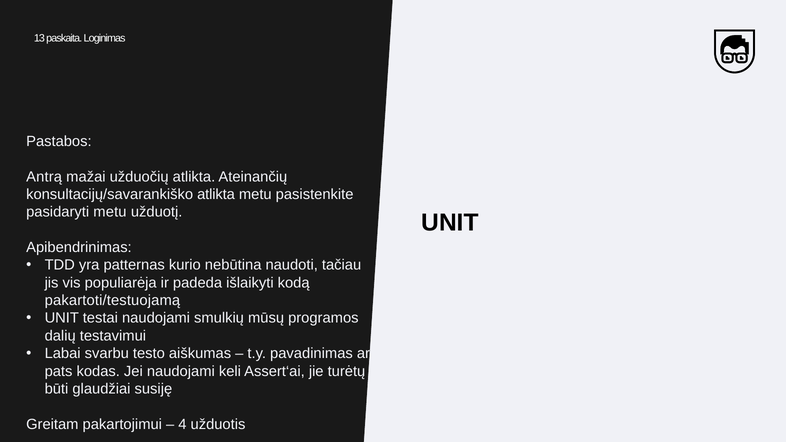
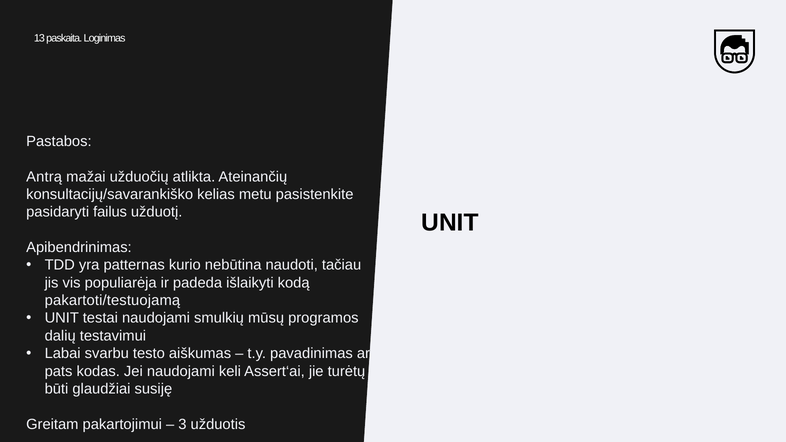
konsultacijų/savarankiško atlikta: atlikta -> kelias (216, 194)
pasidaryti metu: metu -> failus (110, 212)
4: 4 -> 3 (182, 424)
